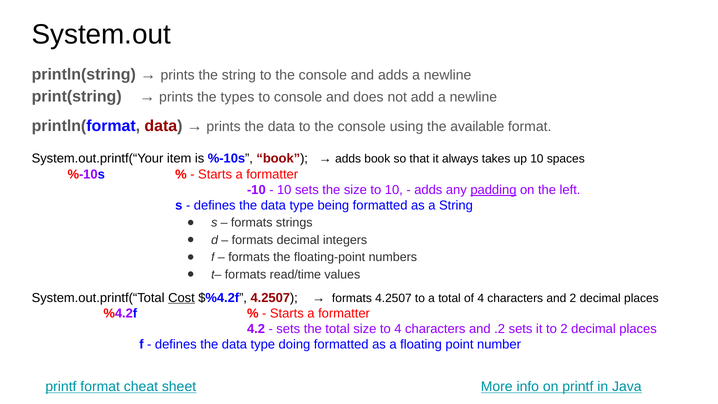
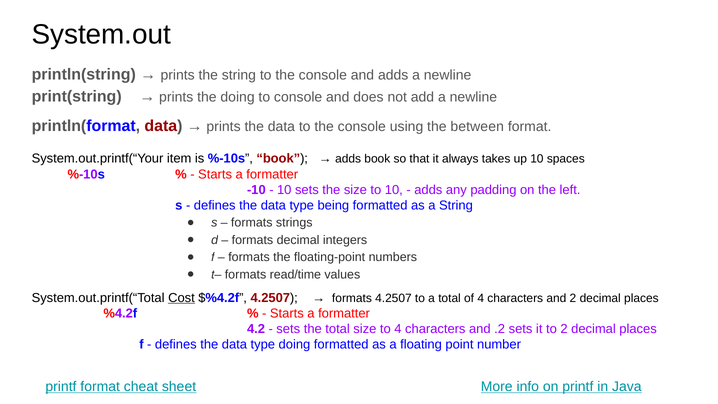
the types: types -> doing (238, 97)
available: available -> between (477, 127)
padding underline: present -> none (493, 190)
